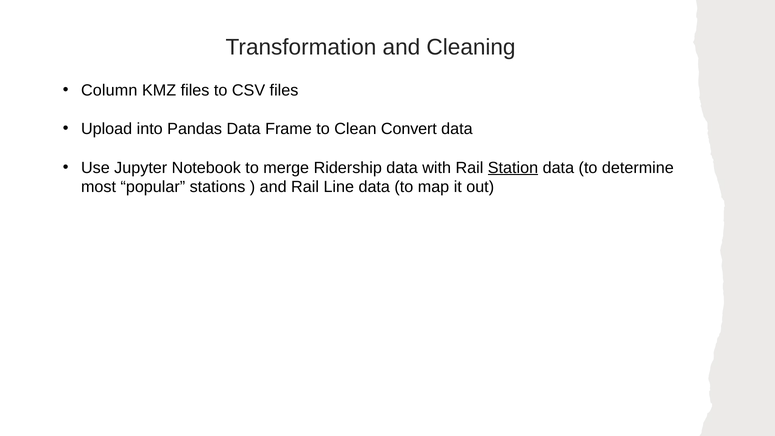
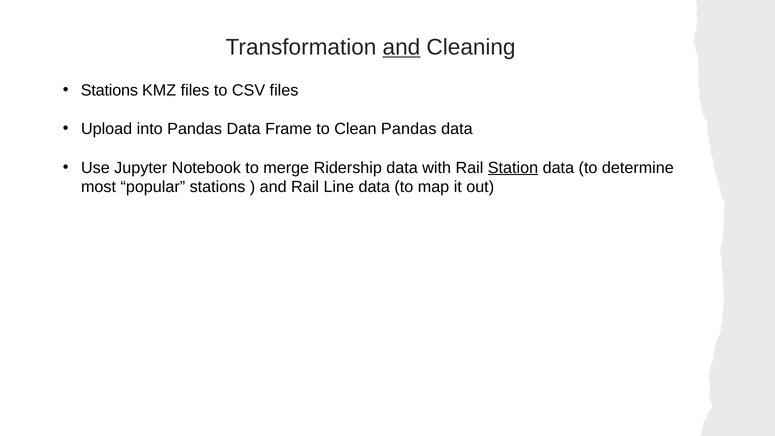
and underline: none -> present (401, 47)
Column: Column -> Stations (109, 90)
Clean Convert: Convert -> Pandas (409, 129)
